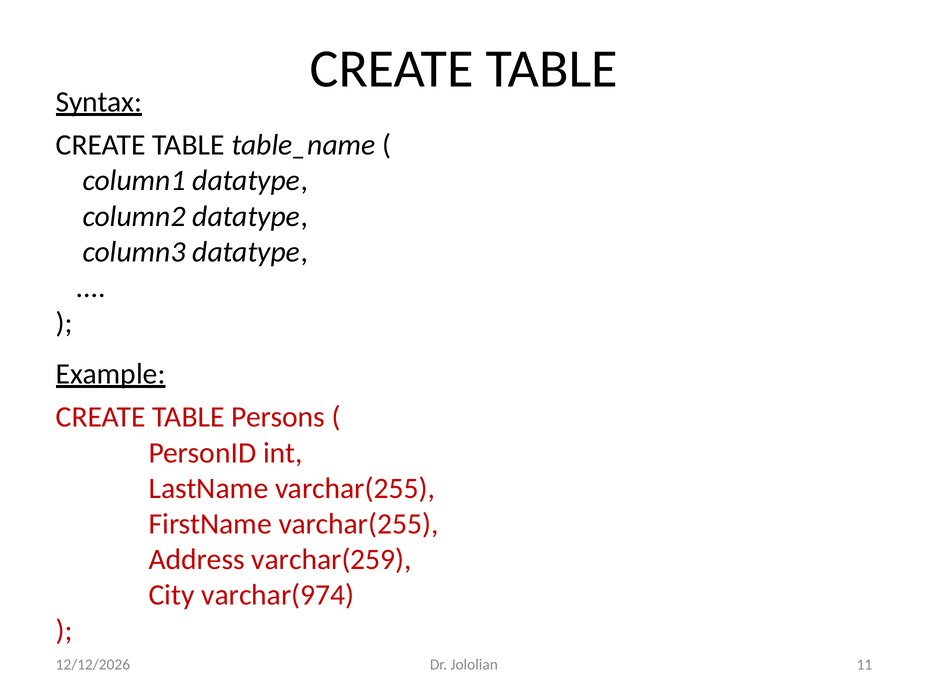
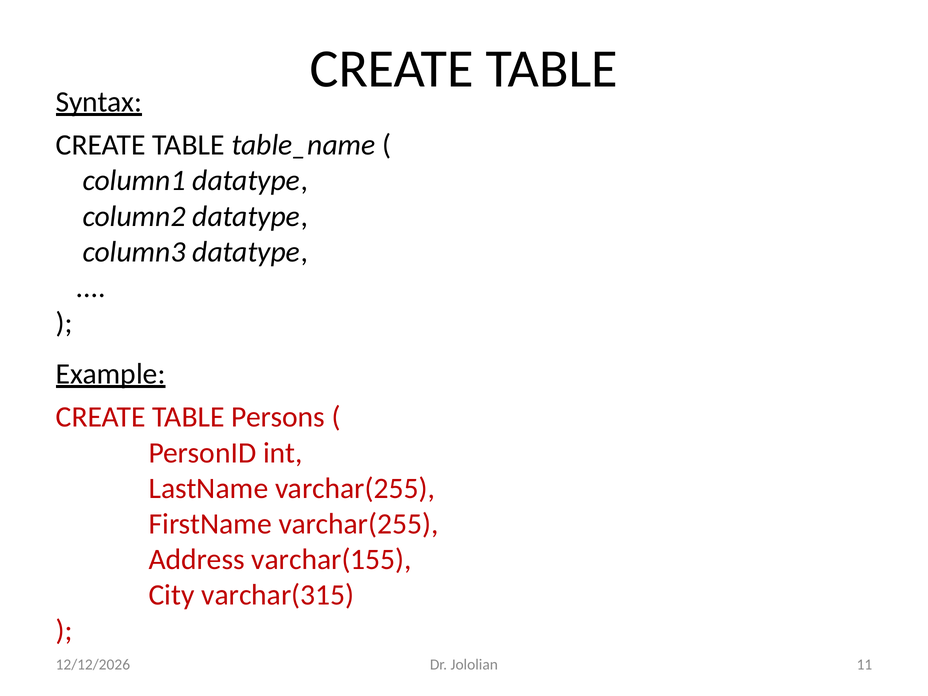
varchar(259: varchar(259 -> varchar(155 (332, 559)
varchar(974: varchar(974 -> varchar(315 (278, 595)
